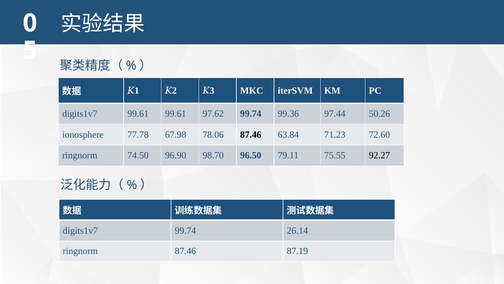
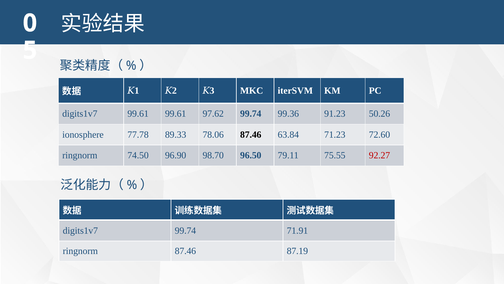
97.44: 97.44 -> 91.23 (335, 114)
67.98: 67.98 -> 89.33 (176, 134)
92.27 colour: black -> red (379, 155)
26.14: 26.14 -> 71.91 (297, 230)
